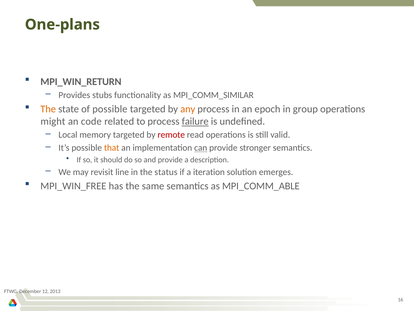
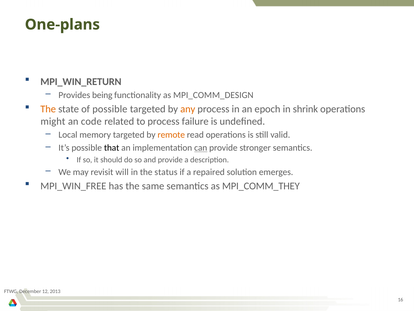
stubs: stubs -> being (102, 95)
MPI_COMM_SIMILAR: MPI_COMM_SIMILAR -> MPI_COMM_DESIGN (213, 95)
group: group -> shrink (305, 109)
failure underline: present -> none (195, 121)
remote colour: red -> orange (171, 135)
that colour: orange -> black (112, 148)
line: line -> will (122, 172)
iteration: iteration -> repaired (209, 172)
MPI_COMM_ABLE: MPI_COMM_ABLE -> MPI_COMM_THEY (261, 186)
